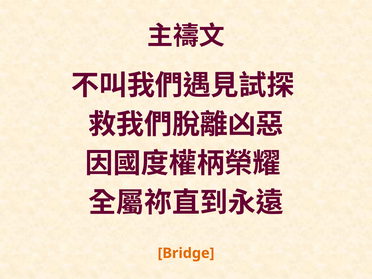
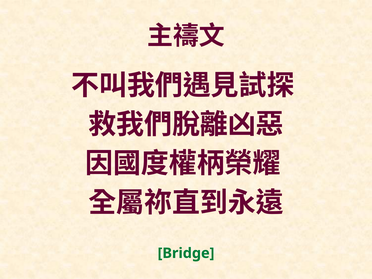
Bridge colour: orange -> green (186, 253)
